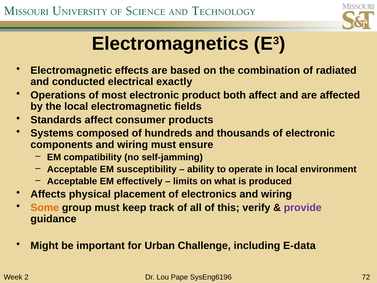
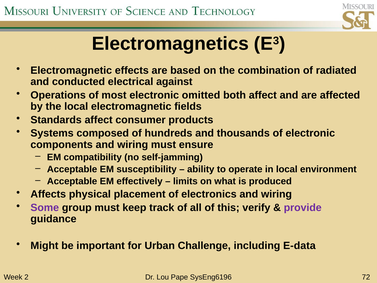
exactly: exactly -> against (174, 82)
product: product -> omitted (201, 95)
Some colour: orange -> purple (45, 207)
